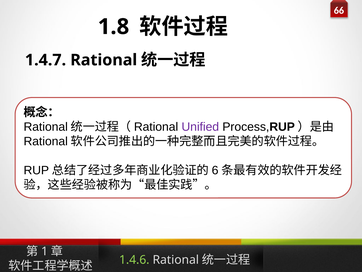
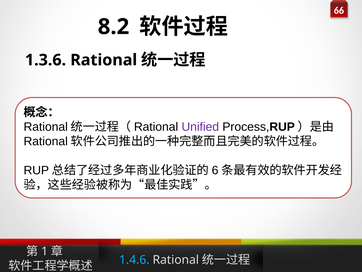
1.8: 1.8 -> 8.2 (113, 27)
1.4.7: 1.4.7 -> 1.3.6 (46, 60)
1.4.6 colour: light green -> light blue (134, 259)
